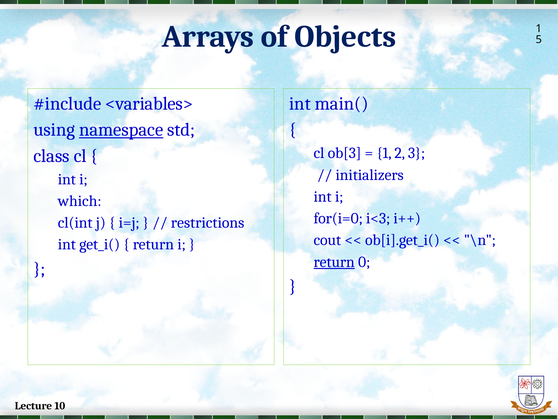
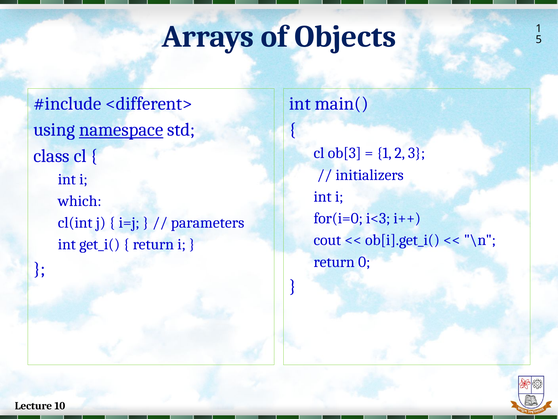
<variables>: <variables> -> <different> (149, 104)
restrictions: restrictions -> parameters (208, 222)
return underline: present -> none (334, 262)
